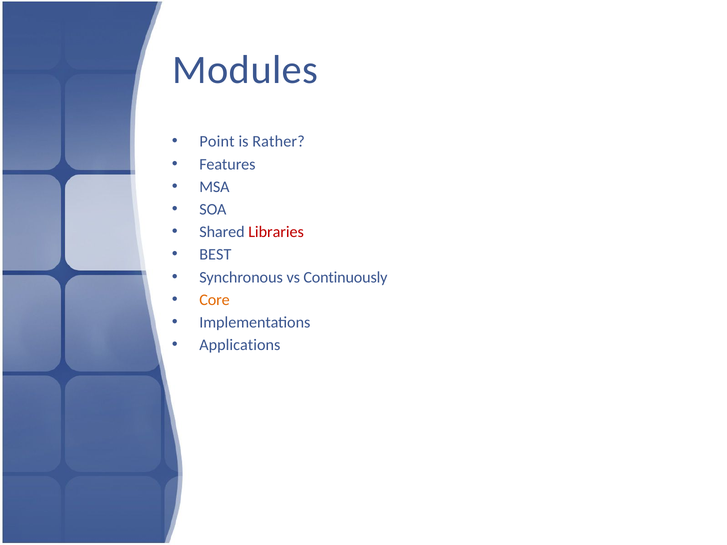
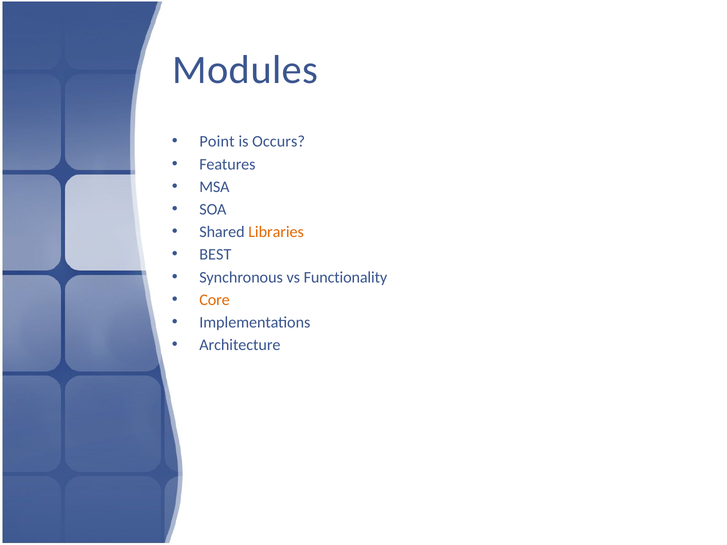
Rather: Rather -> Occurs (279, 142)
Libraries colour: red -> orange (276, 232)
Continuously: Continuously -> Functionality (345, 277)
Applications: Applications -> Architecture (240, 345)
